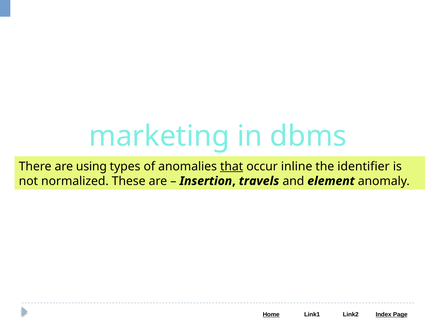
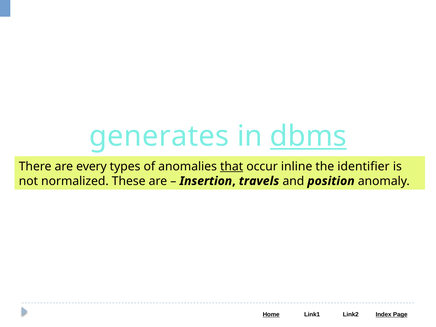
marketing: marketing -> generates (159, 136)
dbms underline: none -> present (308, 136)
using: using -> every (91, 166)
element: element -> position (331, 181)
